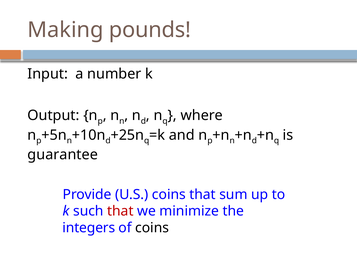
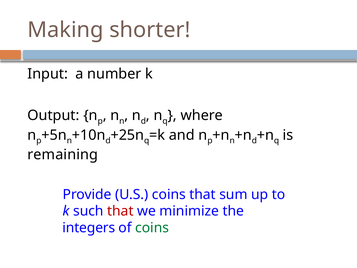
pounds: pounds -> shorter (150, 30)
guarantee: guarantee -> remaining (63, 155)
coins colour: black -> green (152, 228)
